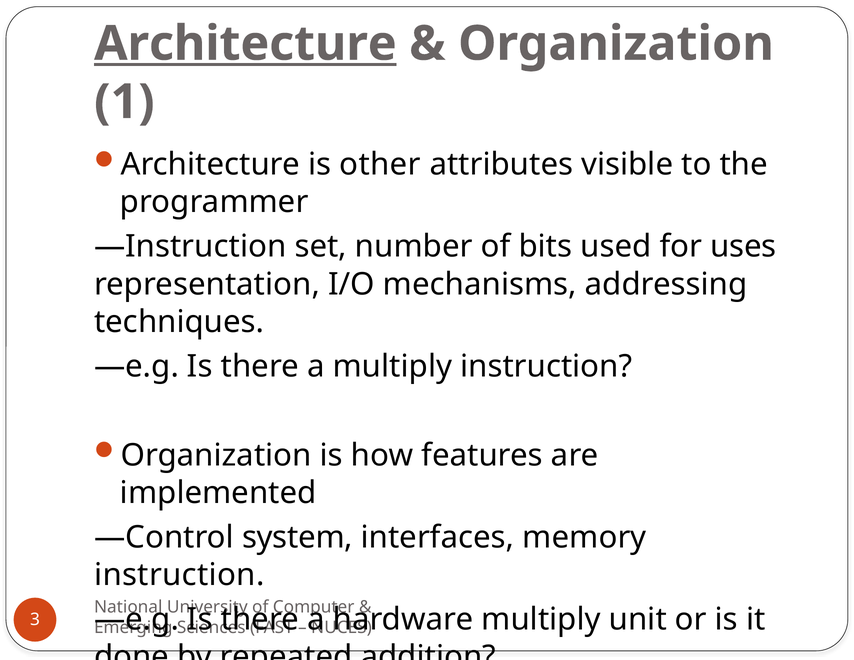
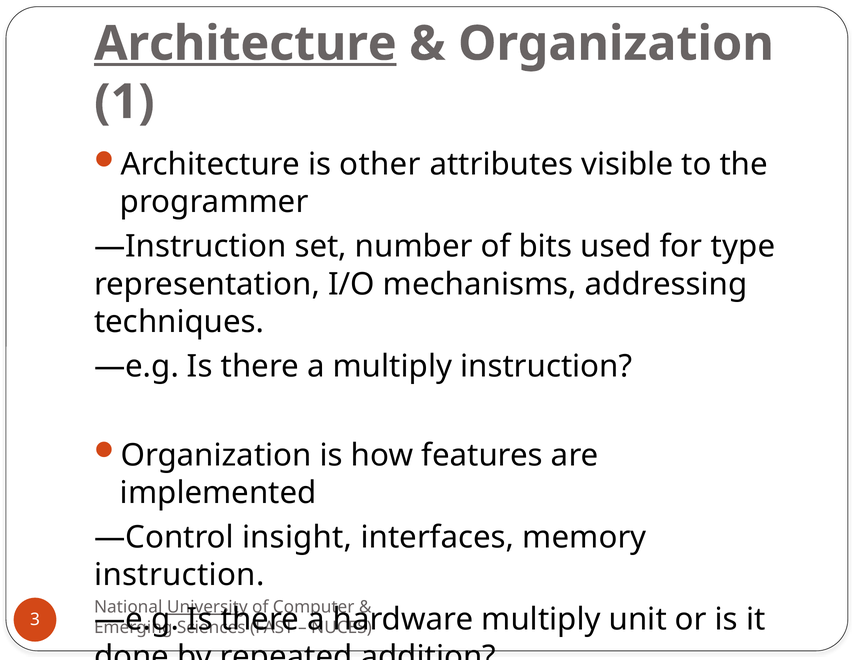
uses: uses -> type (743, 247)
system: system -> insight (297, 537)
University underline: none -> present (207, 607)
